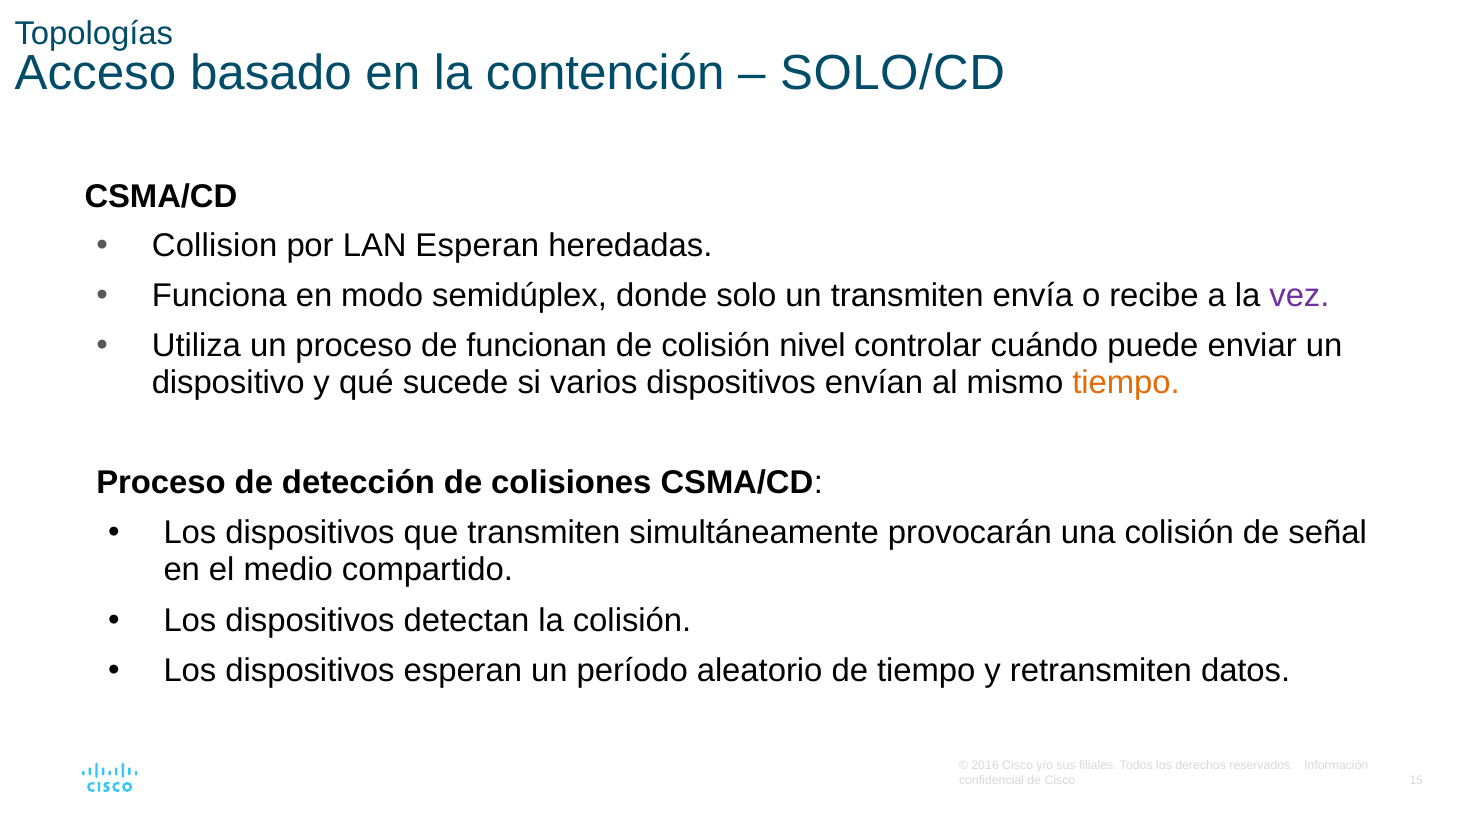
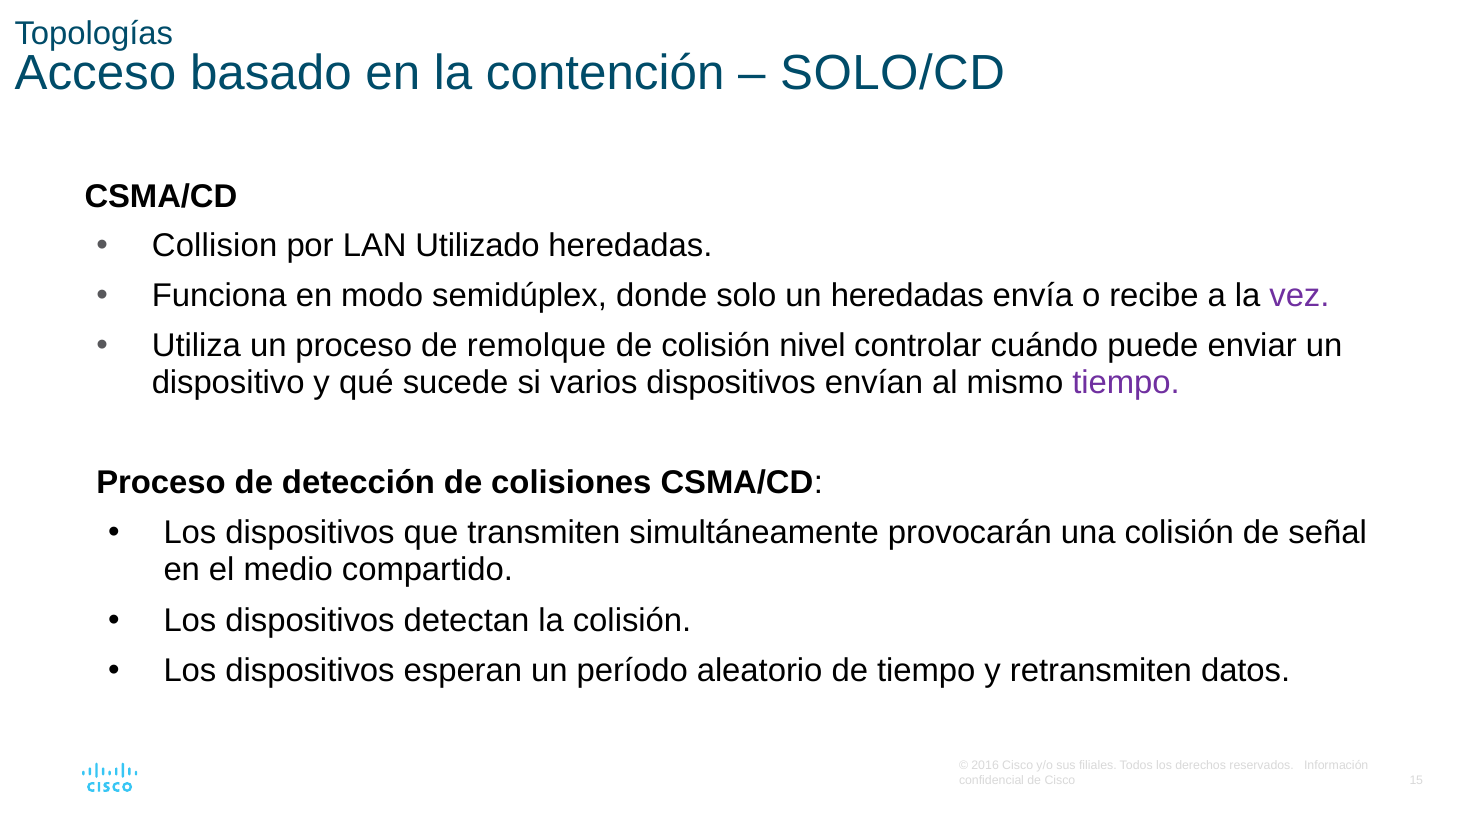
LAN Esperan: Esperan -> Utilizado (478, 246)
un transmiten: transmiten -> heredadas (907, 296)
funcionan: funcionan -> remolque (536, 345)
tiempo colour: orange -> purple (1126, 383)
